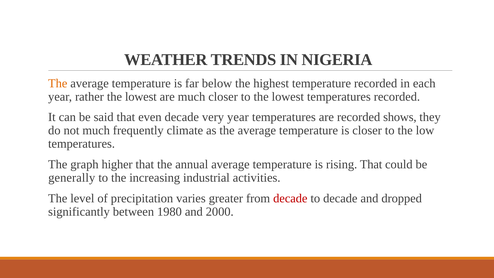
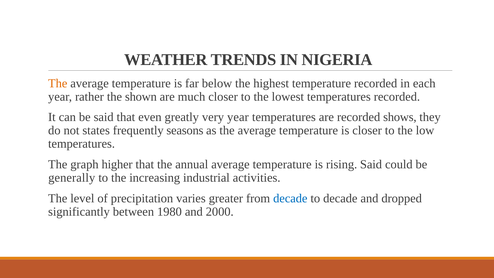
rather the lowest: lowest -> shown (141, 97)
even decade: decade -> greatly (182, 117)
not much: much -> states (96, 130)
climate: climate -> seasons (185, 130)
rising That: That -> Said (371, 164)
decade colour: red -> blue (290, 198)
